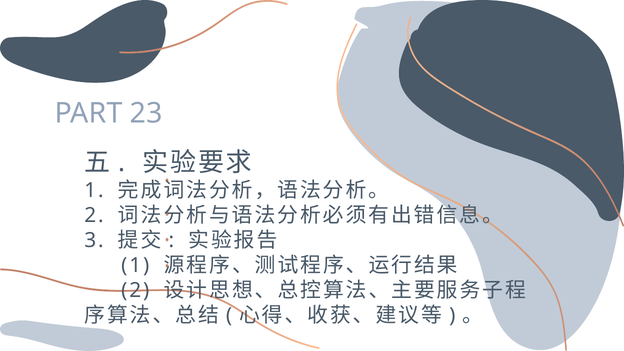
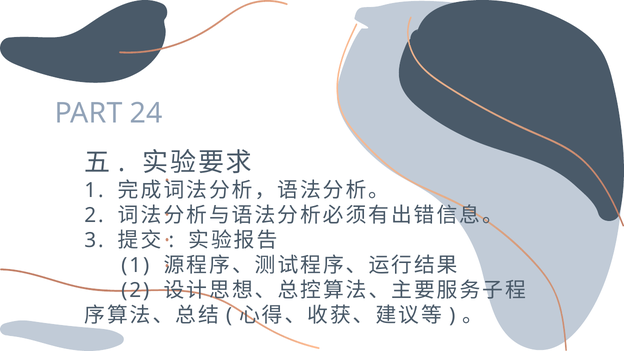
23: 23 -> 24 (146, 113)
